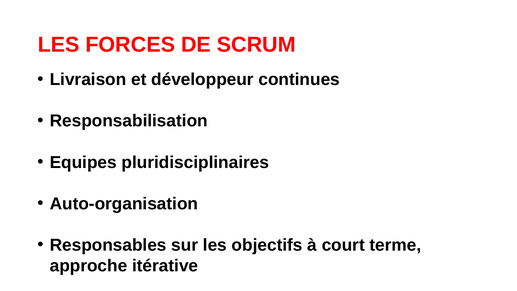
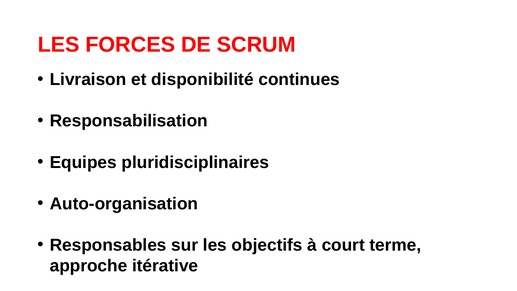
développeur: développeur -> disponibilité (202, 80)
